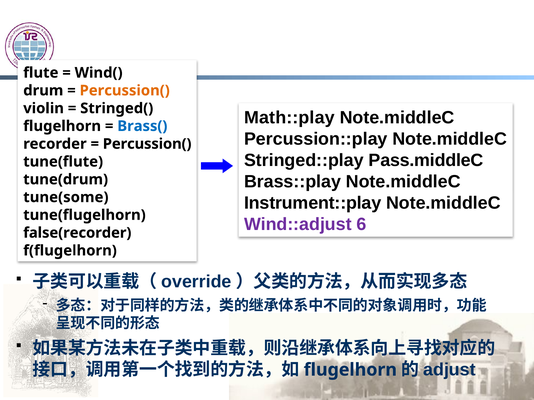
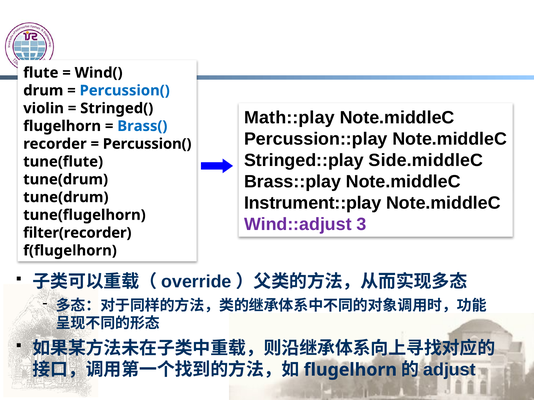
Percussion( colour: orange -> blue (125, 91)
Pass.middleC: Pass.middleC -> Side.middleC (426, 161)
tune(some: tune(some -> tune(drum (66, 197)
6: 6 -> 3 (361, 225)
false(recorder: false(recorder -> filter(recorder (77, 233)
